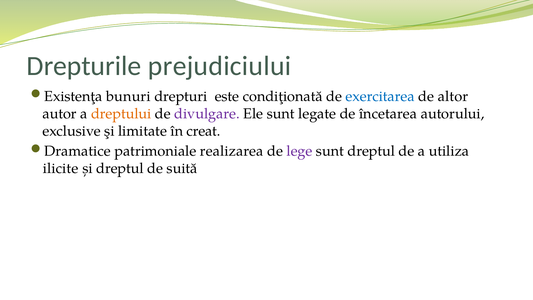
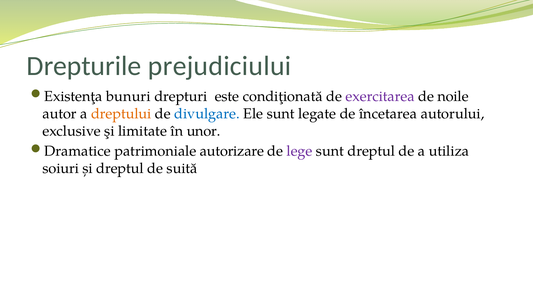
exercitarea colour: blue -> purple (380, 96)
altor: altor -> noile (453, 96)
divulgare colour: purple -> blue (207, 114)
creat: creat -> unor (204, 131)
realizarea: realizarea -> autorizare (232, 151)
ilicite: ilicite -> soiuri (61, 168)
